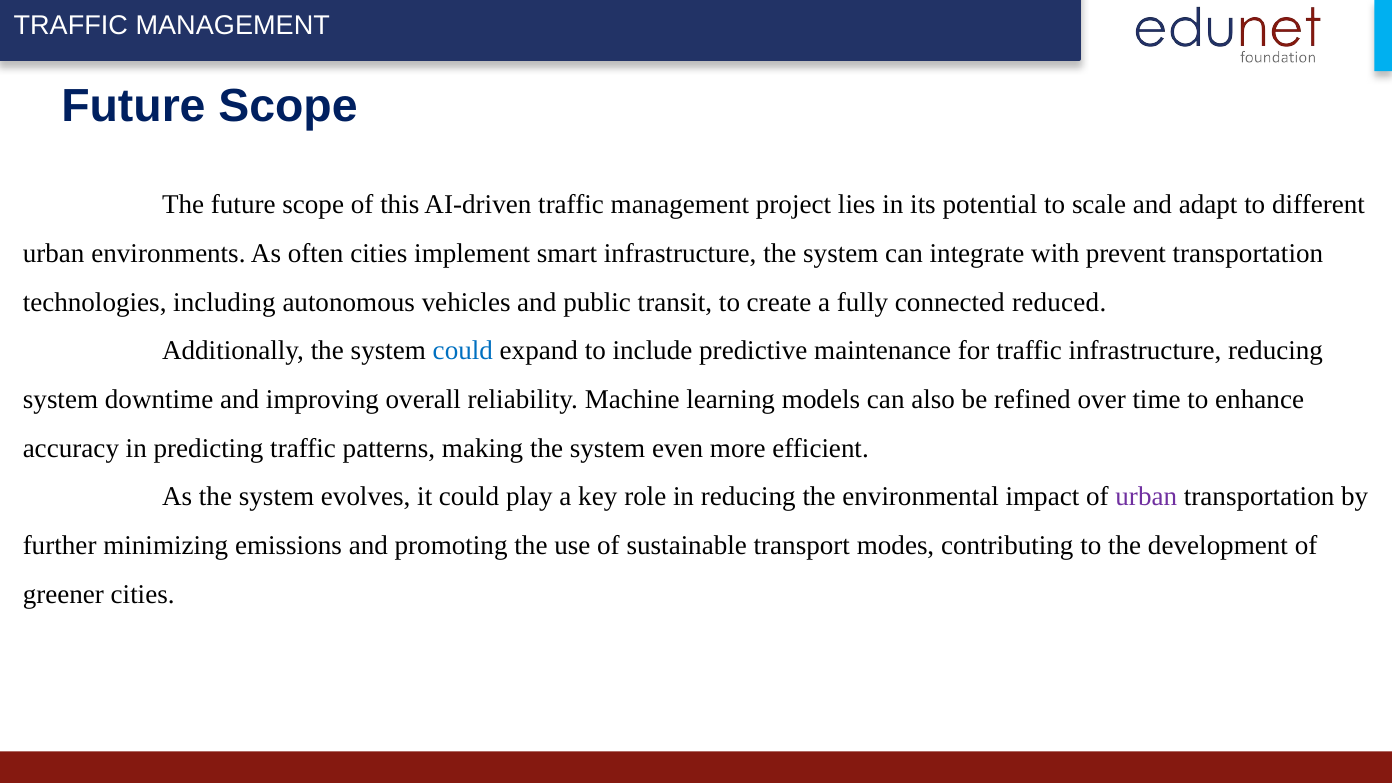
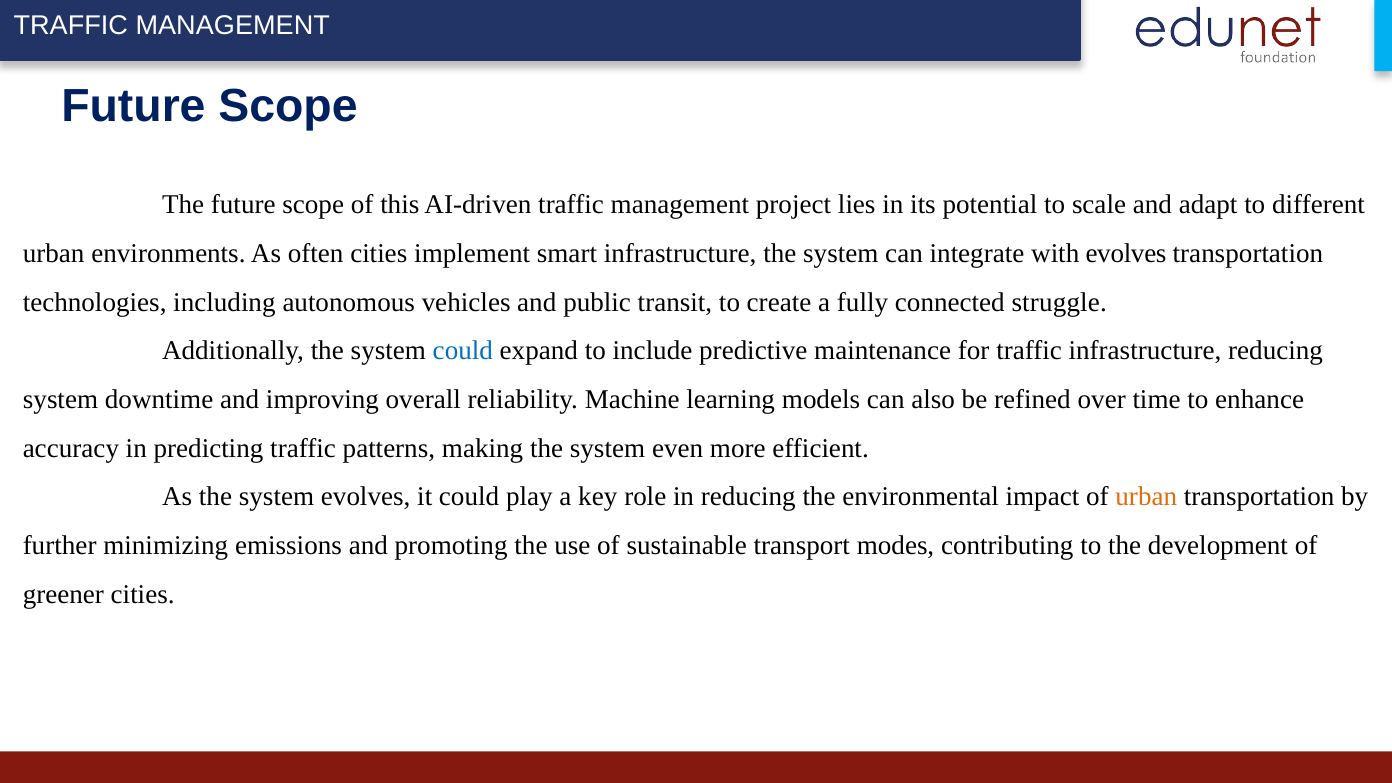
with prevent: prevent -> evolves (1126, 253)
reduced: reduced -> struggle (1059, 302)
urban colour: purple -> orange (1146, 497)
